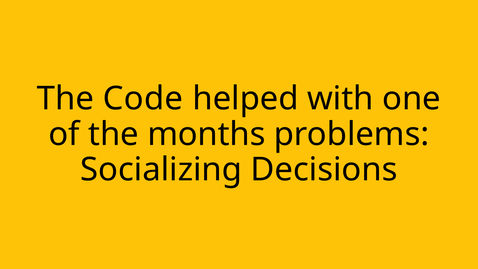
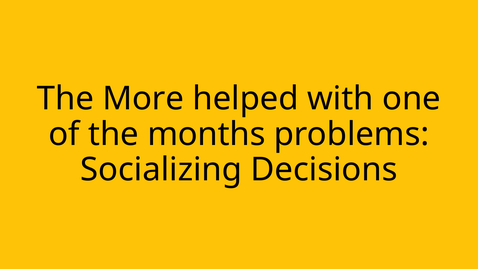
Code: Code -> More (143, 99)
